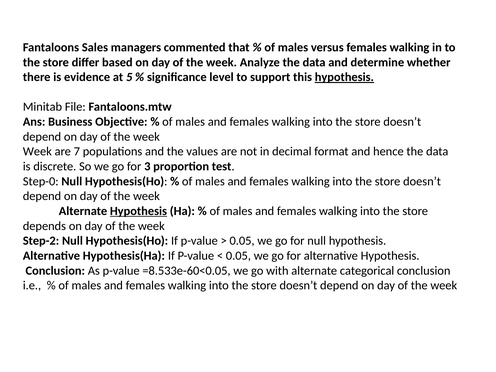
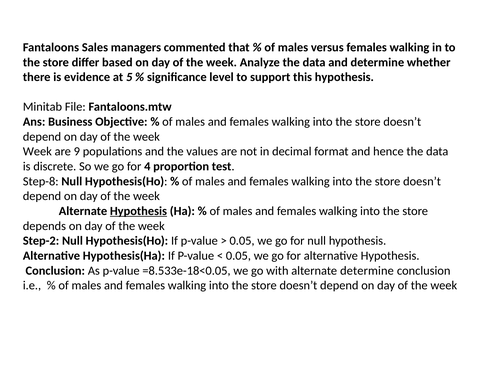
hypothesis underline: present -> none (344, 77)
7: 7 -> 9 (77, 152)
3: 3 -> 4 (147, 166)
Step-0: Step-0 -> Step-8 (41, 181)
=8.533e-60<0.05: =8.533e-60<0.05 -> =8.533e-18<0.05 (186, 271)
alternate categorical: categorical -> determine (367, 271)
